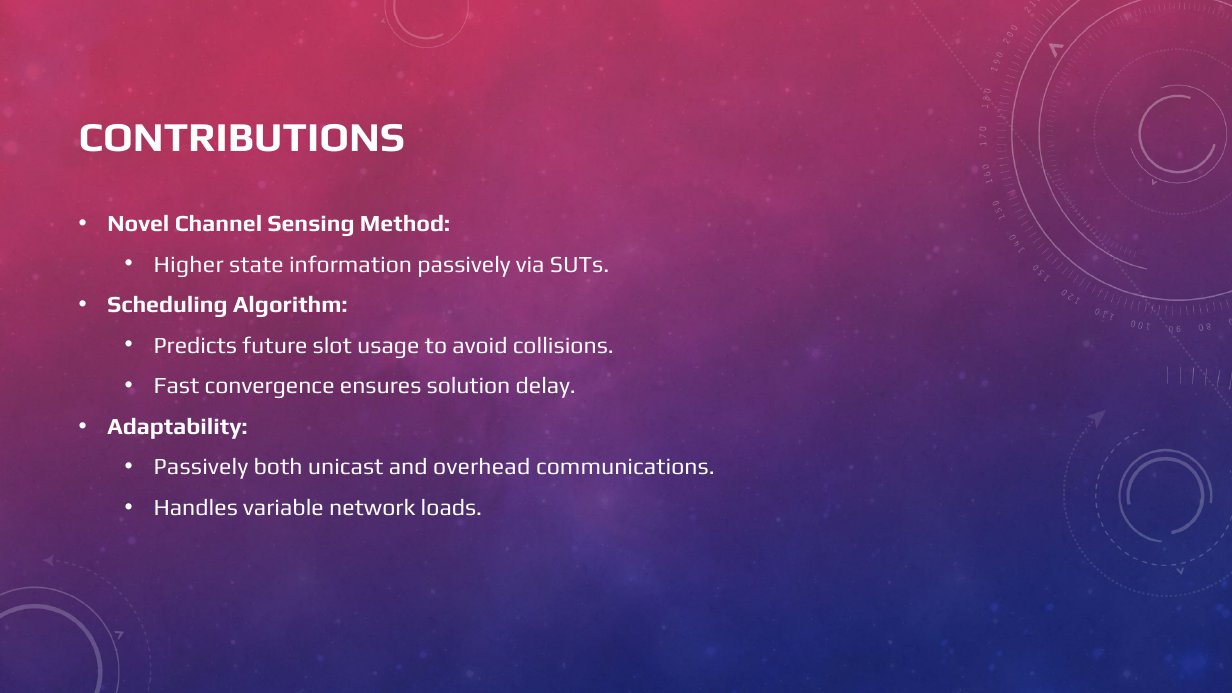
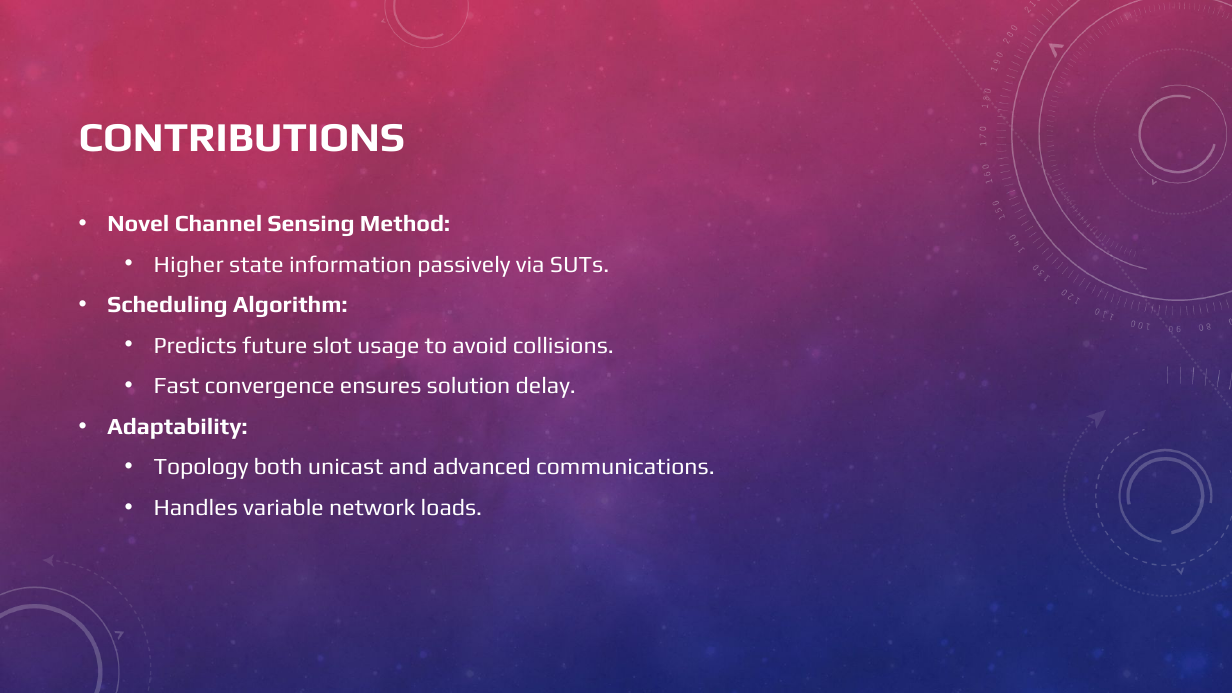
Passively: Passively -> Topology (201, 467)
overhead: overhead -> advanced (482, 467)
